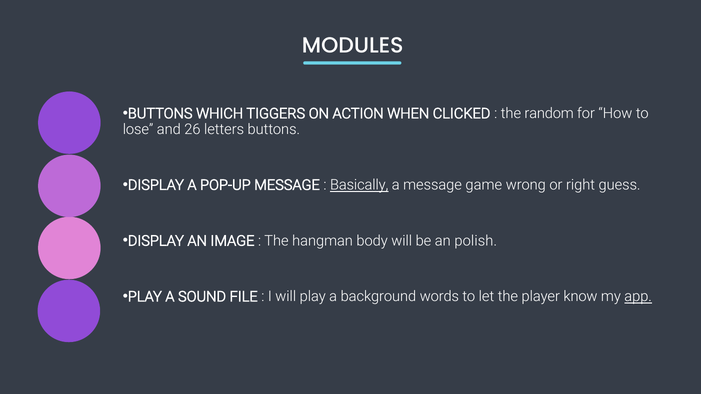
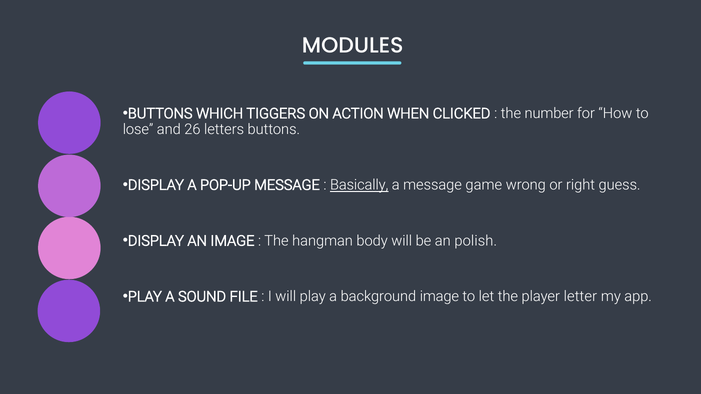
random: random -> number (549, 114)
background words: words -> image (439, 297)
know: know -> letter (580, 297)
app underline: present -> none (638, 297)
